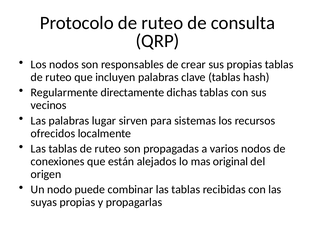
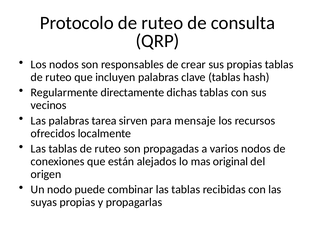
lugar: lugar -> tarea (104, 121)
sistemas: sistemas -> mensaje (195, 121)
